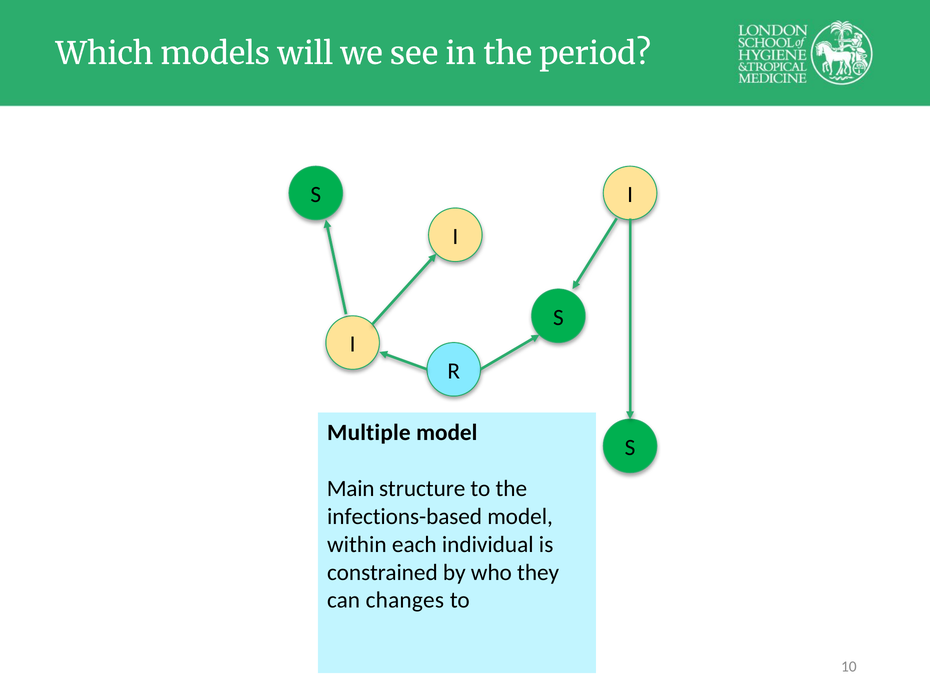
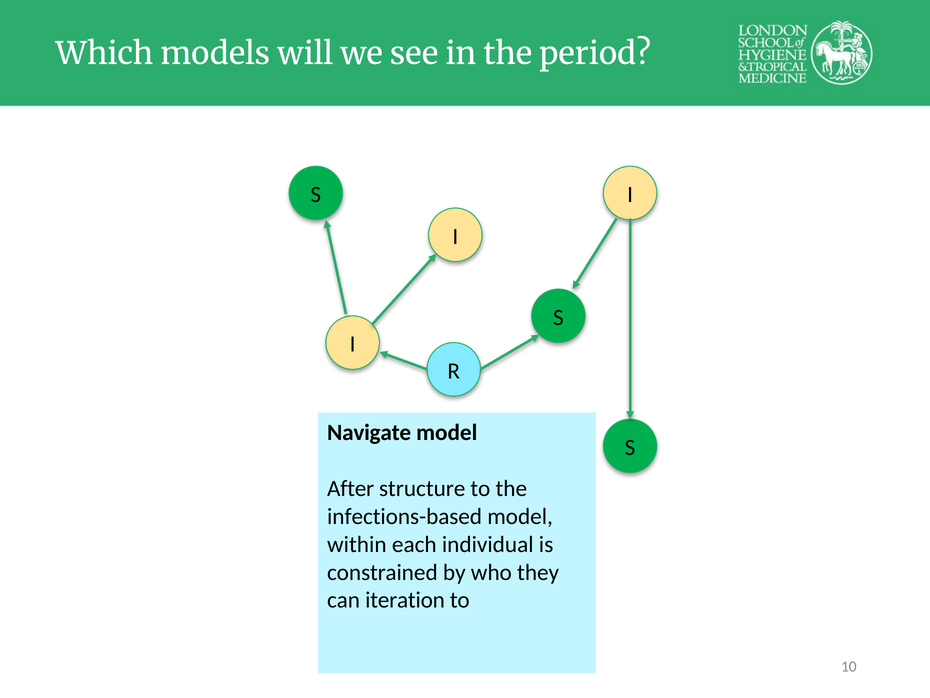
Multiple: Multiple -> Navigate (369, 432)
Main: Main -> After (351, 488)
changes: changes -> iteration (405, 600)
